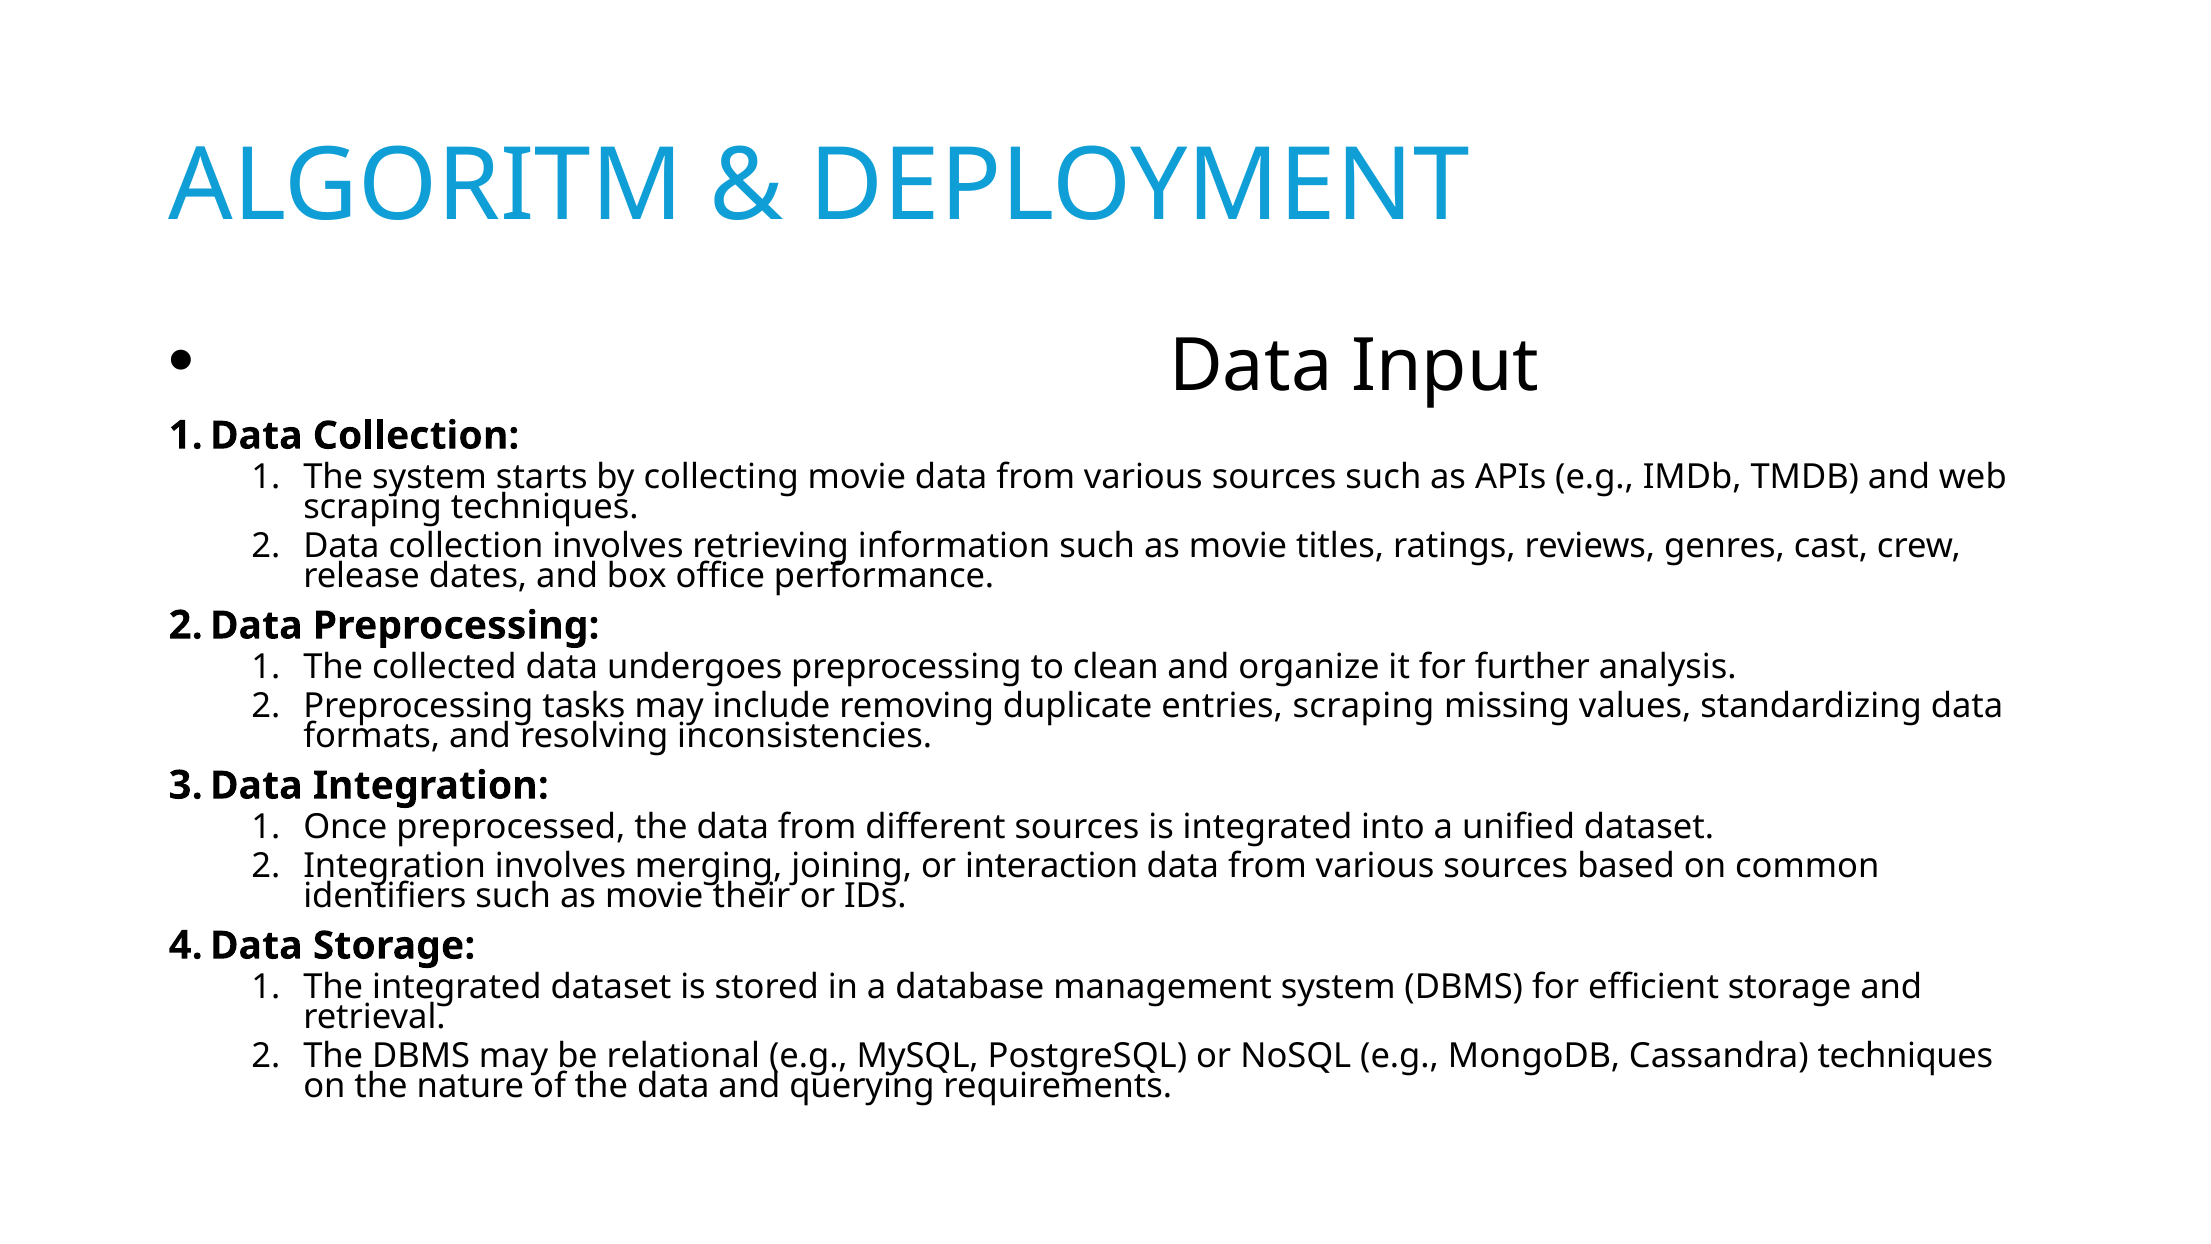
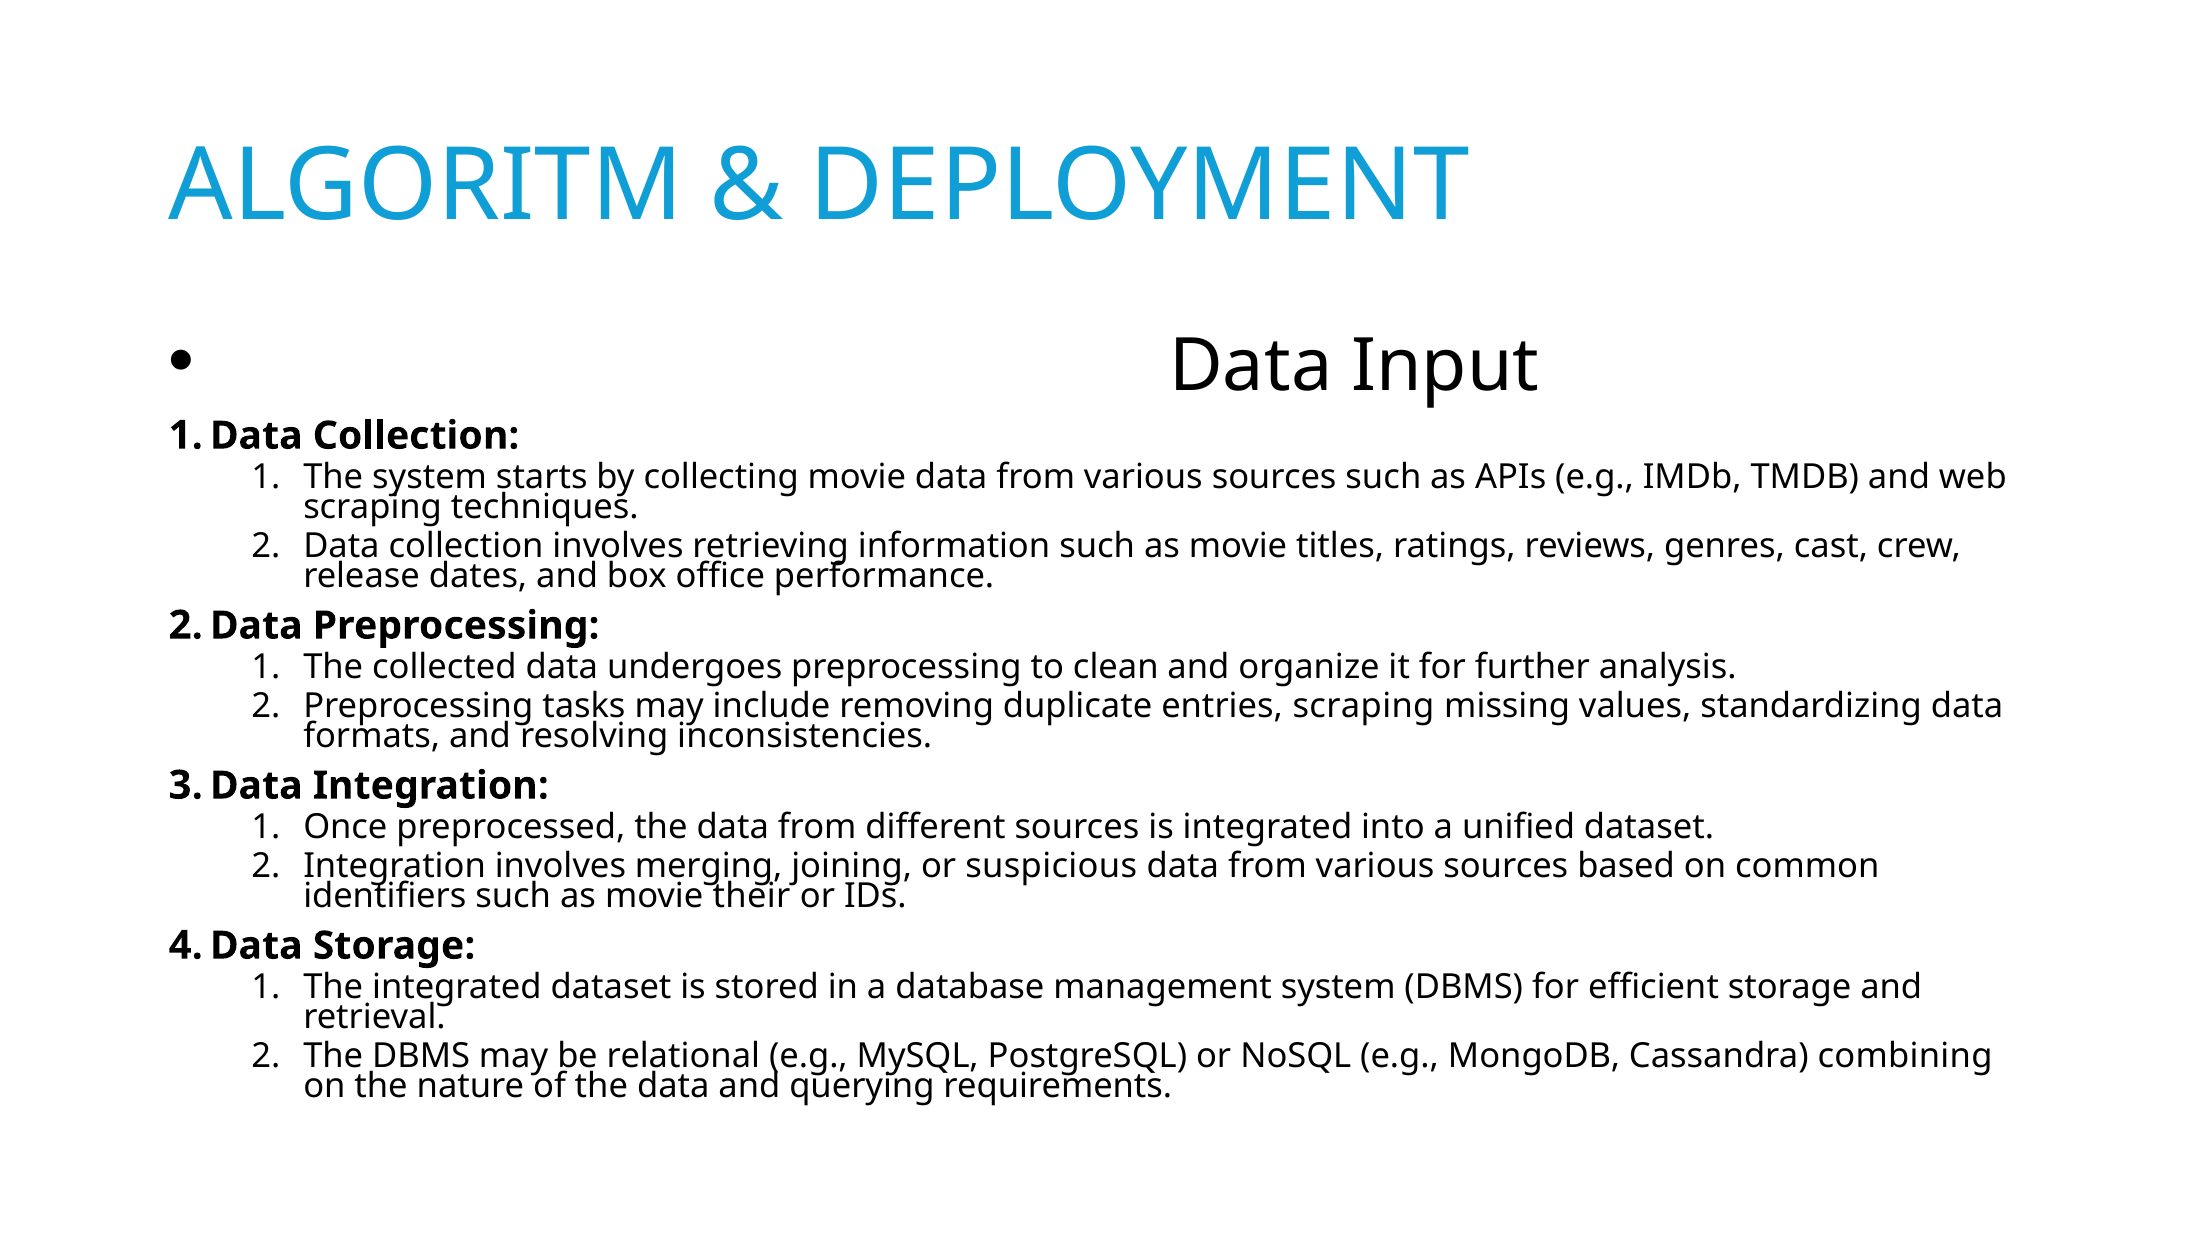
interaction: interaction -> suspicious (1051, 866)
Cassandra techniques: techniques -> combining (1905, 1056)
